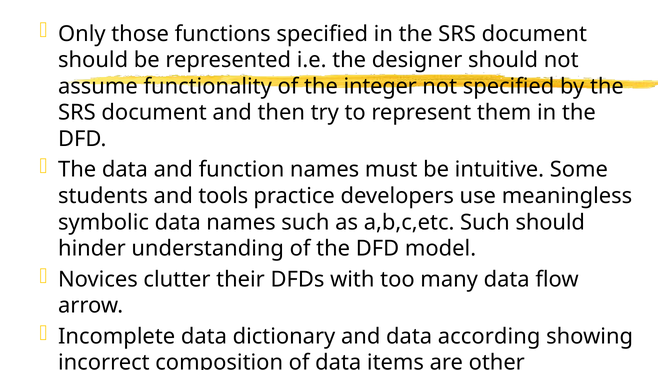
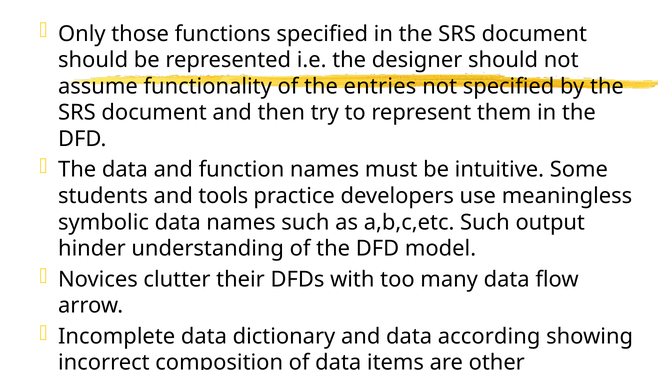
integer: integer -> entries (380, 86)
Such should: should -> output (550, 222)
